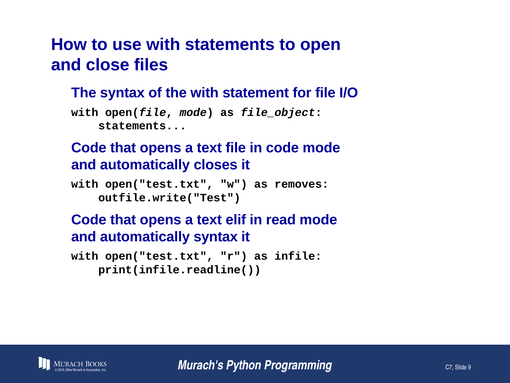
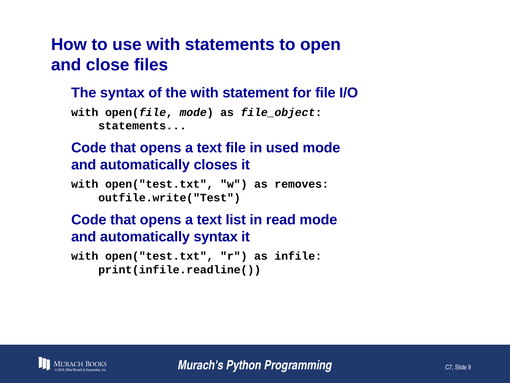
in code: code -> used (282, 148)
elif: elif -> list (236, 219)
